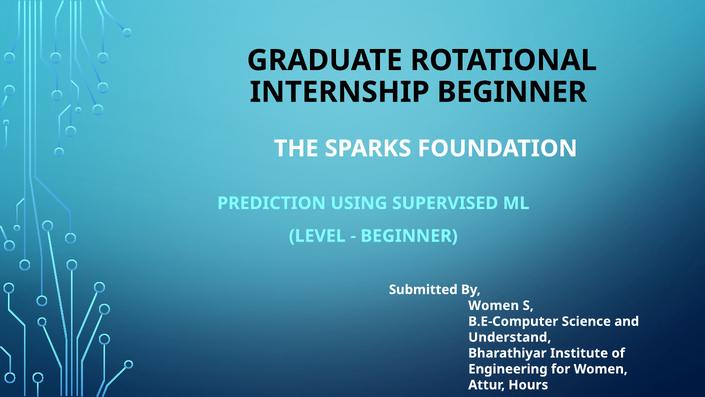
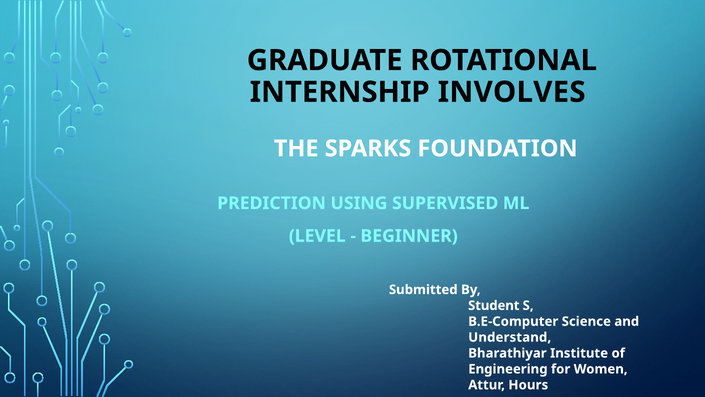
INTERNSHIP BEGINNER: BEGINNER -> INVOLVES (512, 92)
Women: Women -> Student (494, 305)
